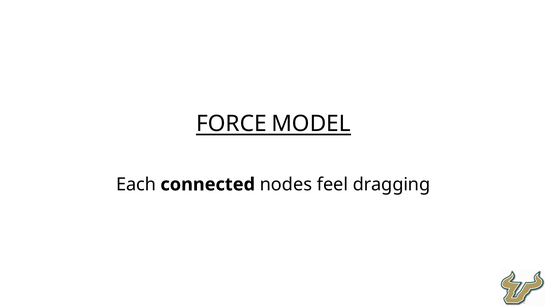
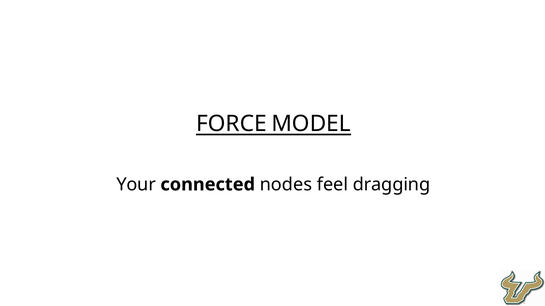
Each: Each -> Your (136, 185)
